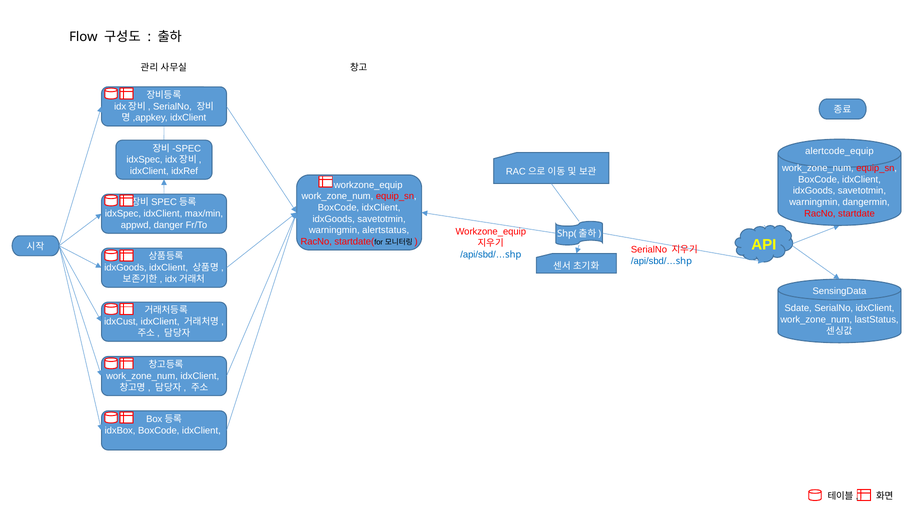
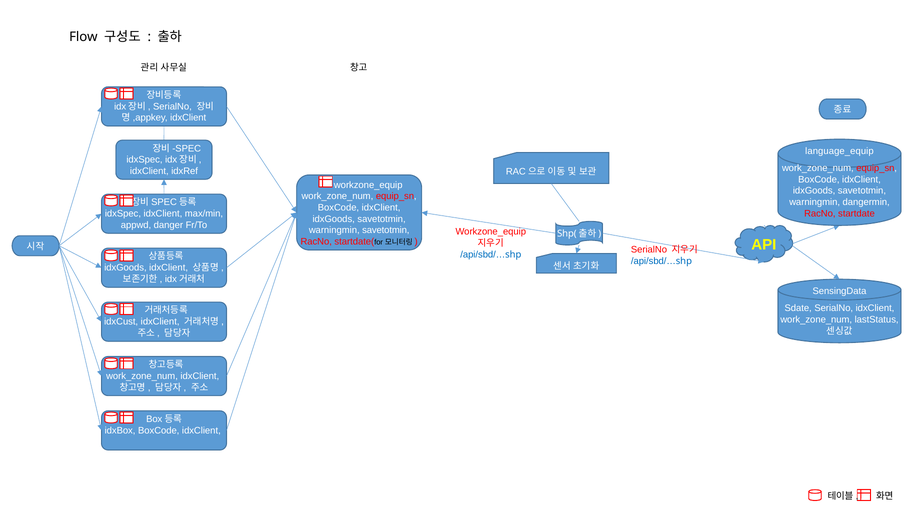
alertcode_equip: alertcode_equip -> language_equip (839, 151)
warningmin alertstatus: alertstatus -> savetotmin (386, 230)
